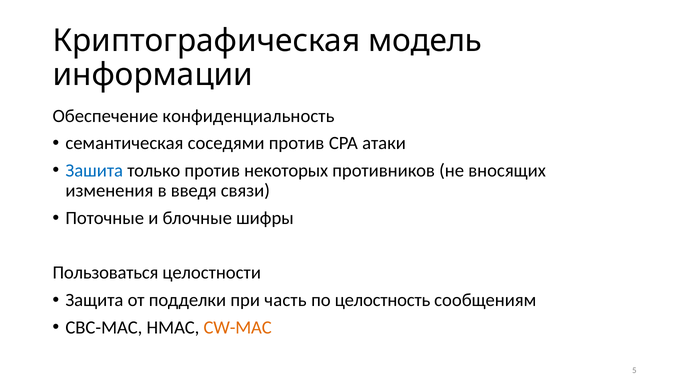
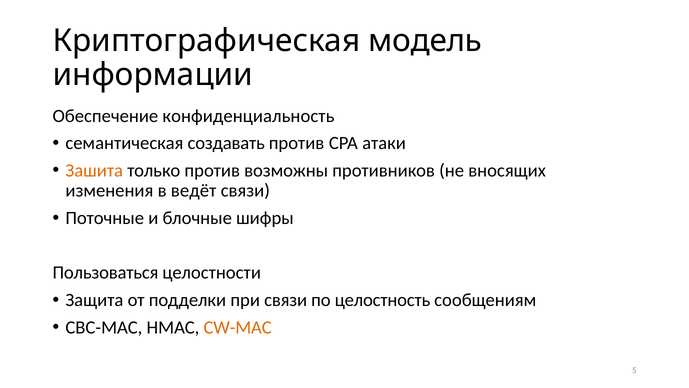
соседями: соседями -> создавать (226, 143)
Зашита colour: blue -> orange (94, 170)
некоторых: некоторых -> возможны (286, 170)
введя: введя -> ведёт (194, 190)
при часть: часть -> связи (286, 300)
